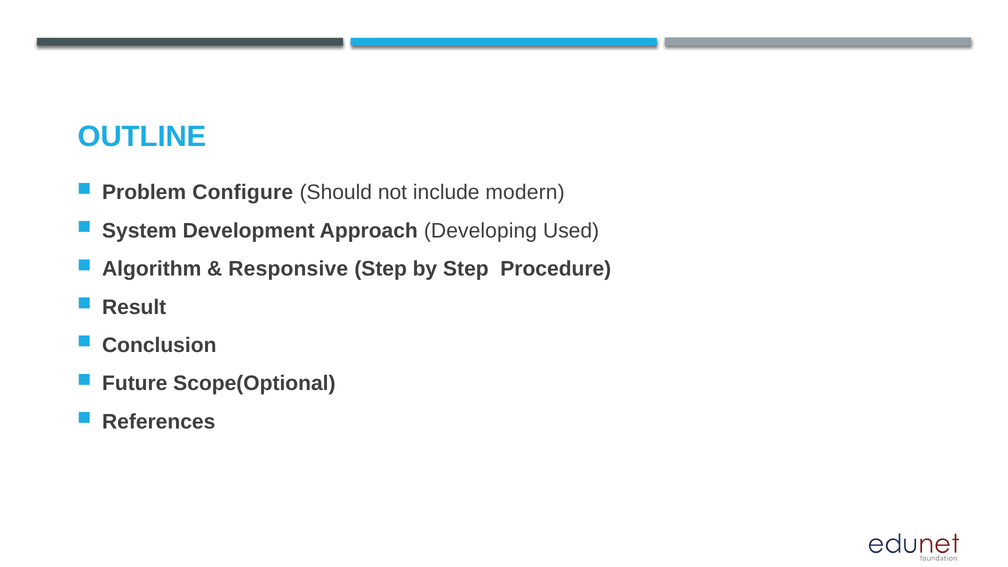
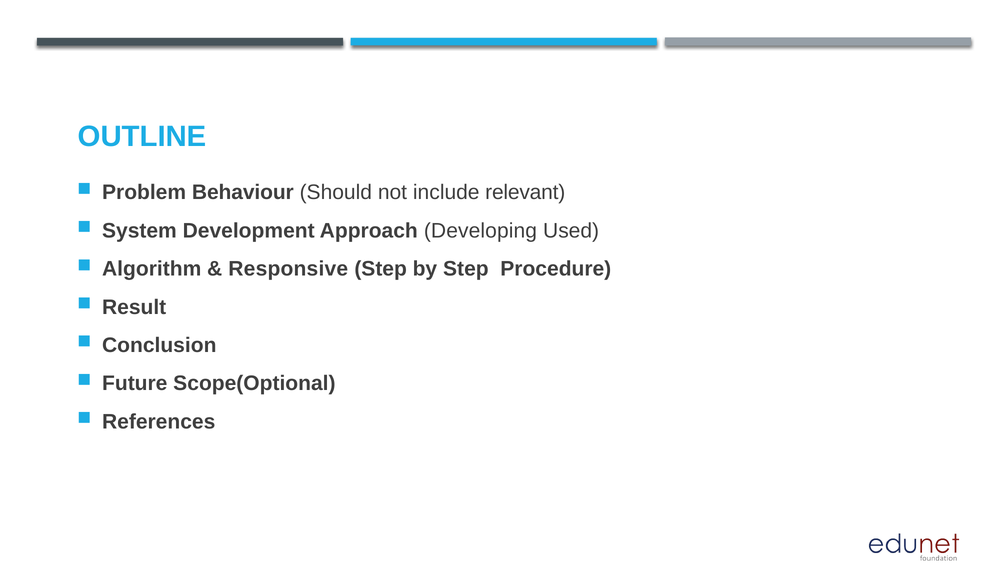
Configure: Configure -> Behaviour (243, 192)
modern: modern -> relevant (525, 192)
